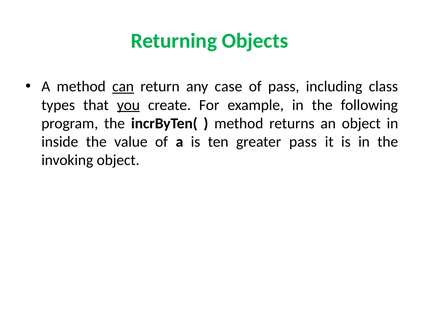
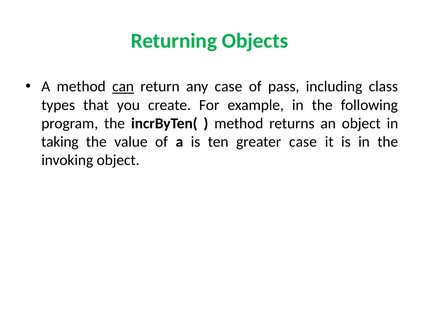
you underline: present -> none (128, 105)
inside: inside -> taking (60, 142)
greater pass: pass -> case (303, 142)
